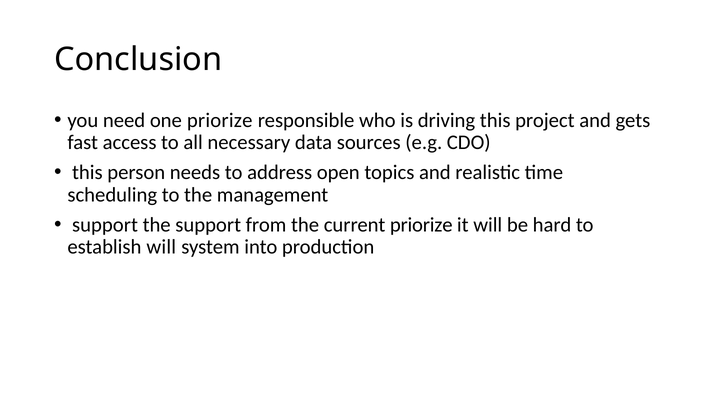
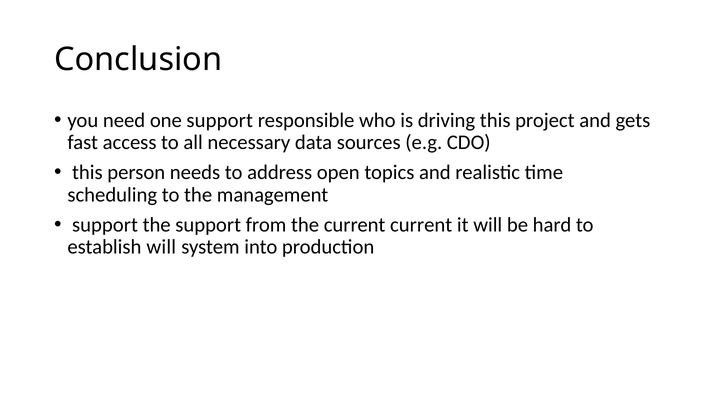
one priorize: priorize -> support (220, 120)
current priorize: priorize -> current (421, 224)
